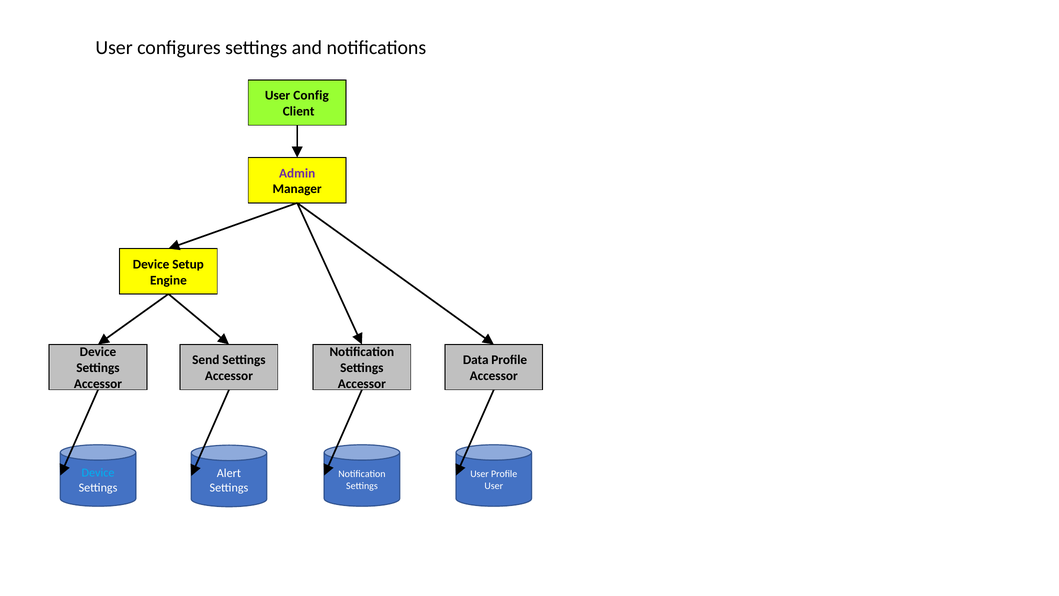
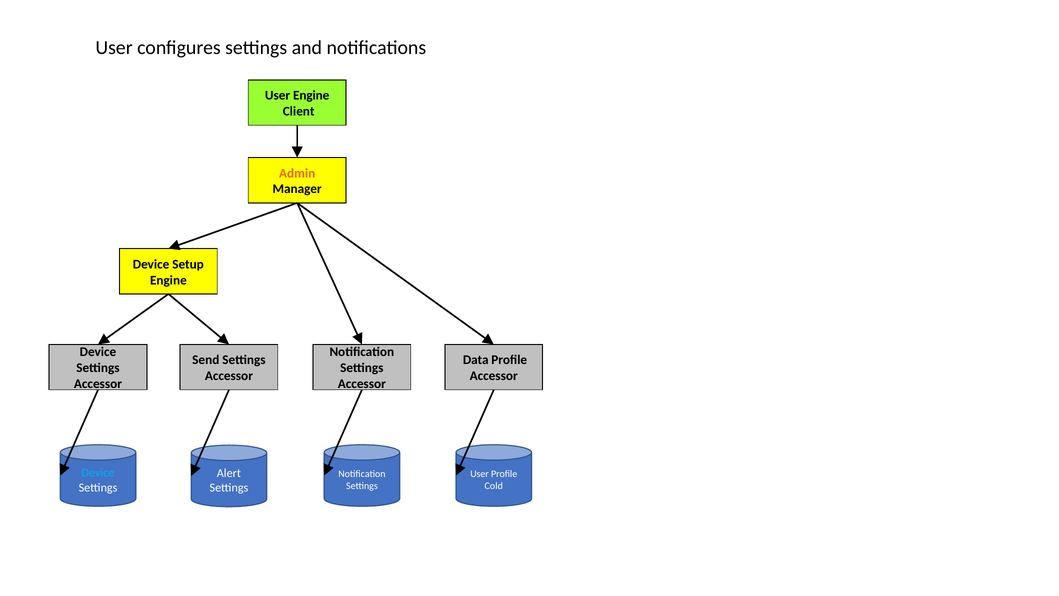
User Config: Config -> Engine (311, 96)
Admin colour: purple -> orange (297, 173)
User: User -> Cold (494, 486)
